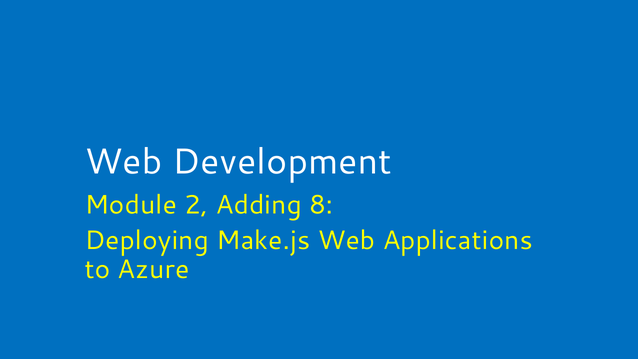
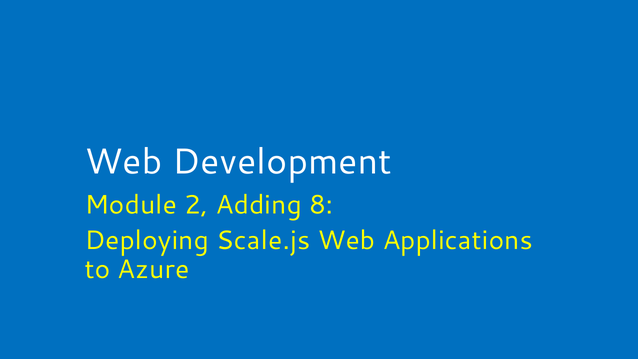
Make.js: Make.js -> Scale.js (263, 240)
